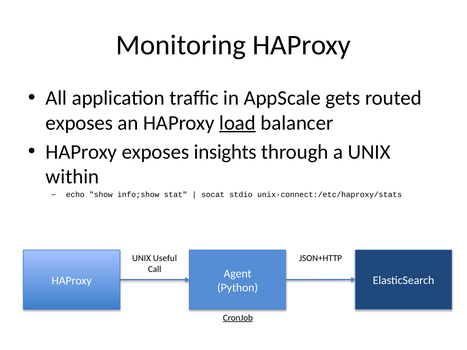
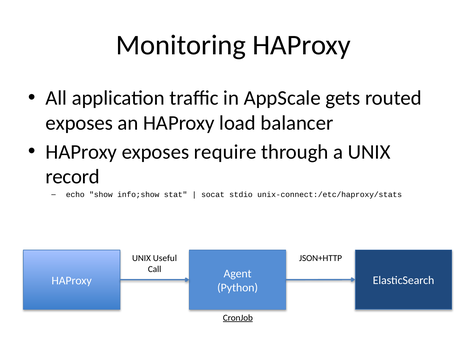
load underline: present -> none (238, 123)
insights: insights -> require (225, 152)
within: within -> record (73, 177)
